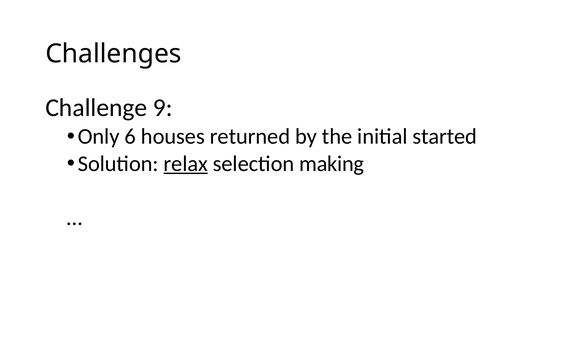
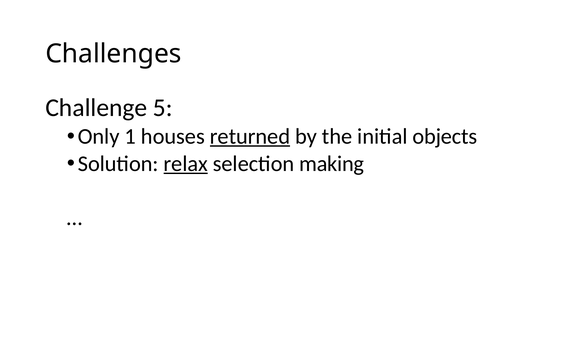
9: 9 -> 5 (163, 108)
6: 6 -> 1 (130, 136)
returned underline: none -> present (250, 136)
started: started -> objects (445, 136)
